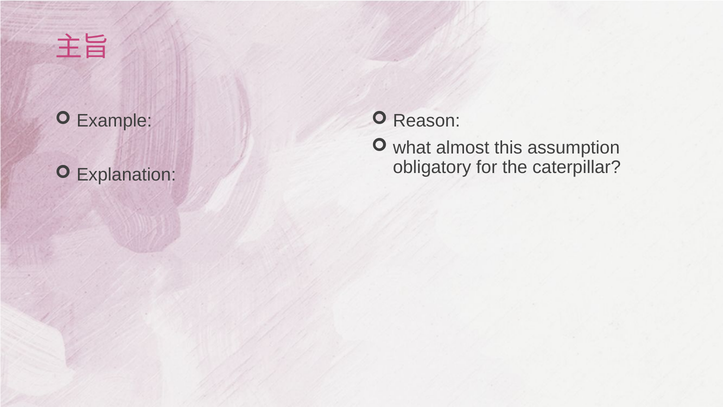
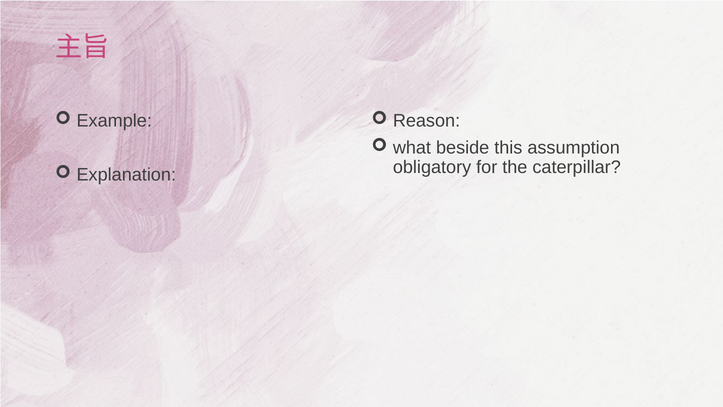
almost: almost -> beside (463, 148)
